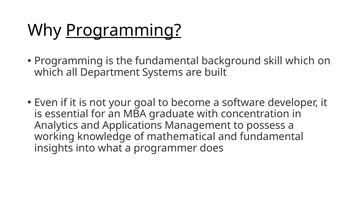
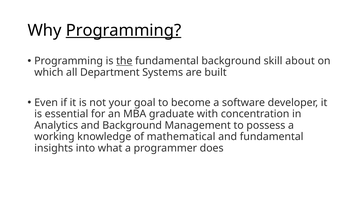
the underline: none -> present (124, 61)
skill which: which -> about (300, 61)
and Applications: Applications -> Background (132, 125)
